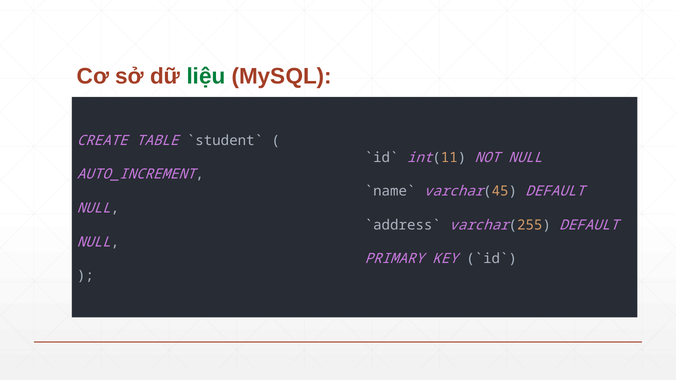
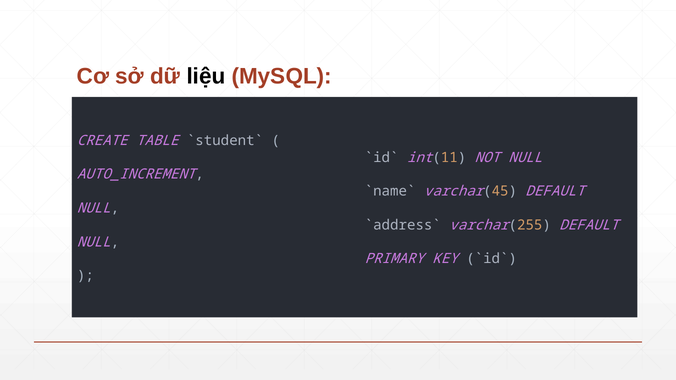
liệu colour: green -> black (206, 76)
